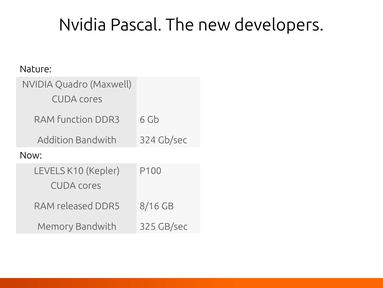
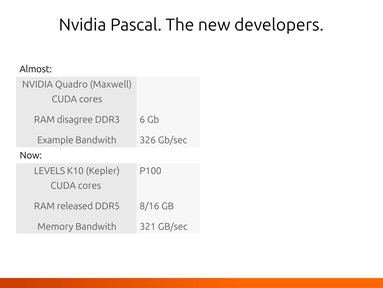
Nature: Nature -> Almost (36, 69)
function: function -> disagree (75, 119)
Addition: Addition -> Example (55, 140)
324: 324 -> 326 (148, 140)
325: 325 -> 321 (148, 226)
